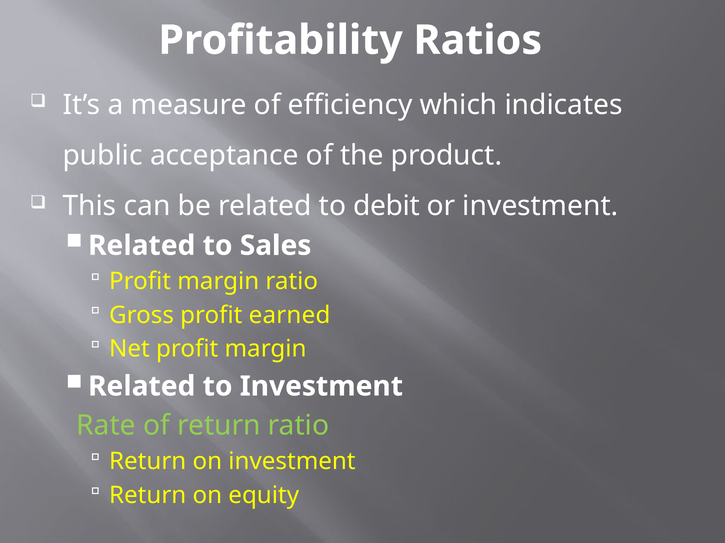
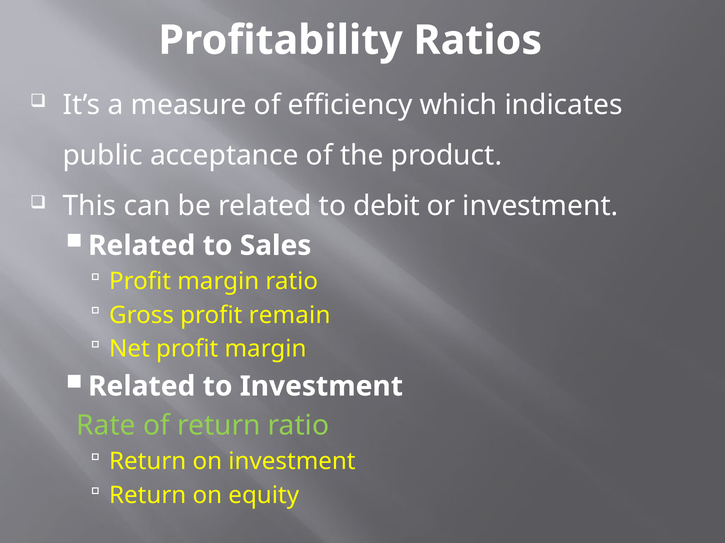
earned: earned -> remain (290, 316)
